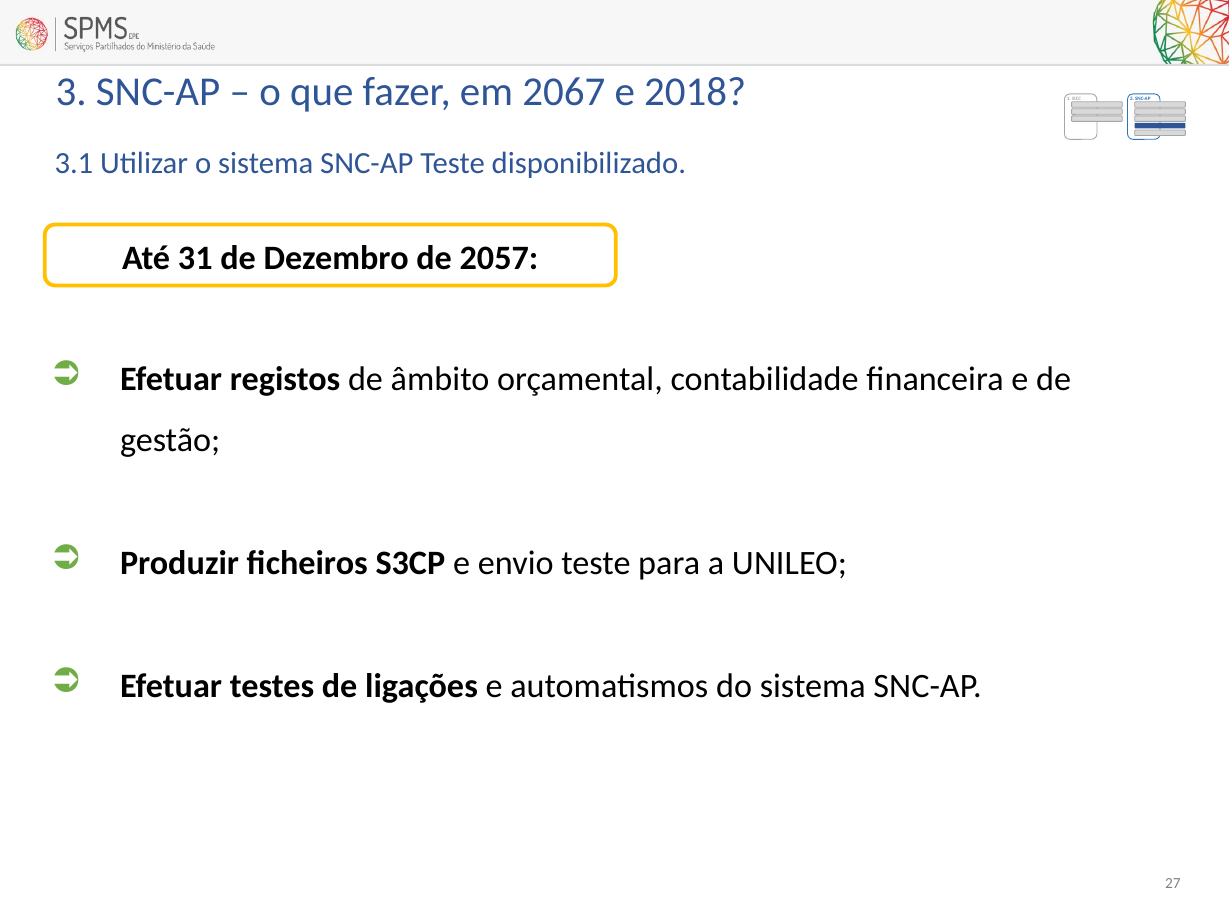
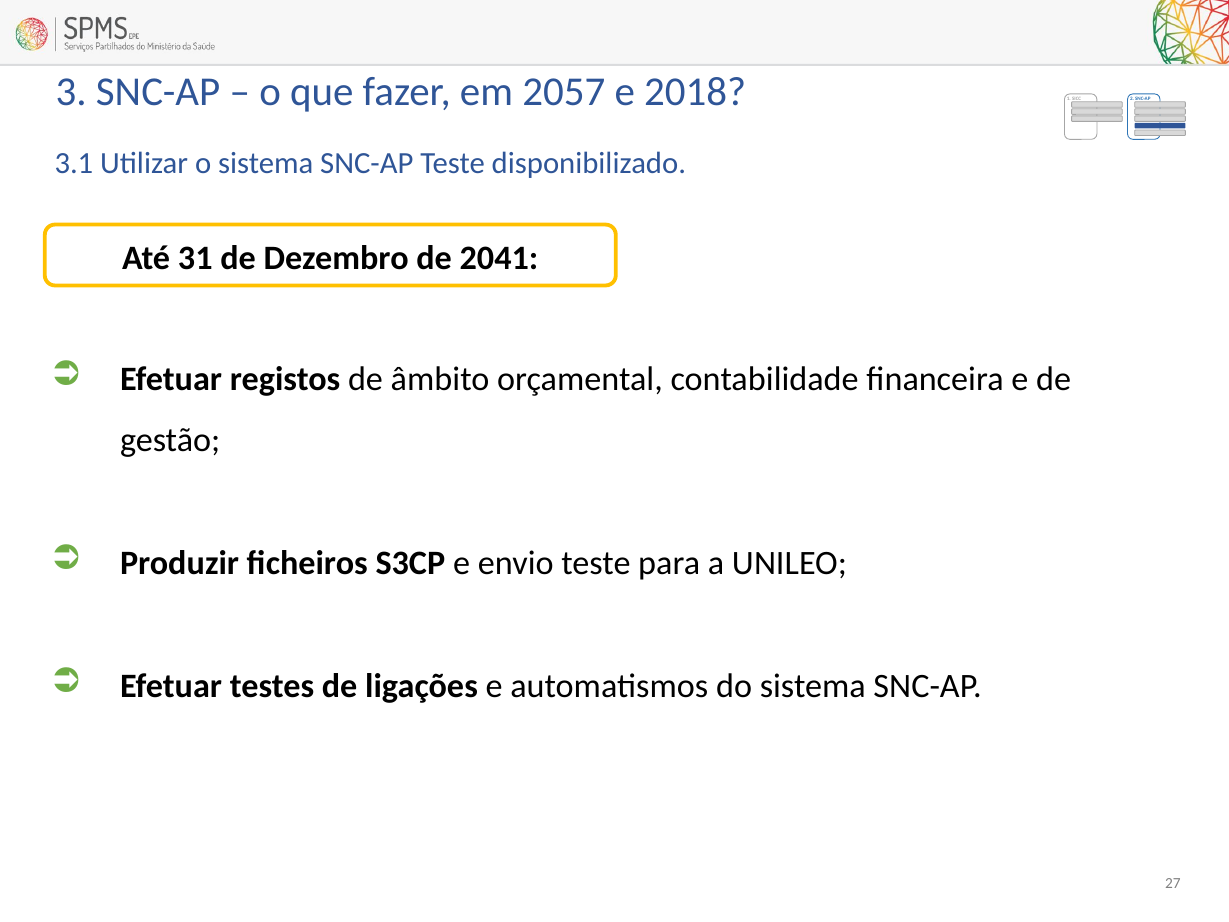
2067: 2067 -> 2057 (564, 92)
2057: 2057 -> 2041 (499, 258)
